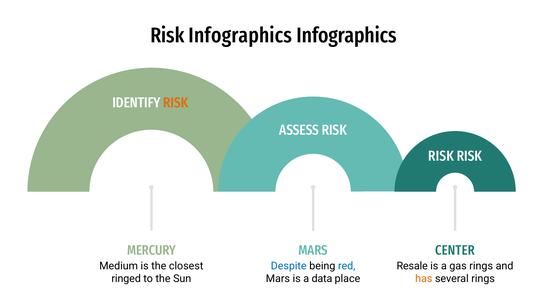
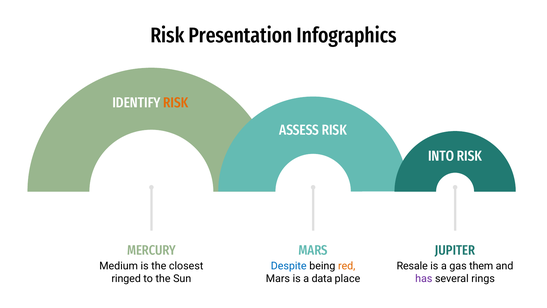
Risk Infographics: Infographics -> Presentation (240, 36)
RISK: RISK -> INTO (441, 156)
CENTER: CENTER -> JUPITER (455, 250)
red colour: blue -> orange (347, 266)
gas rings: rings -> them (481, 266)
has colour: orange -> purple (424, 278)
